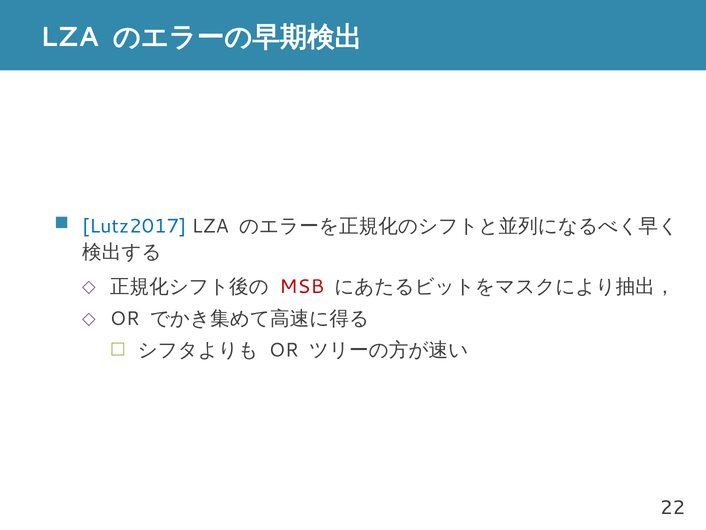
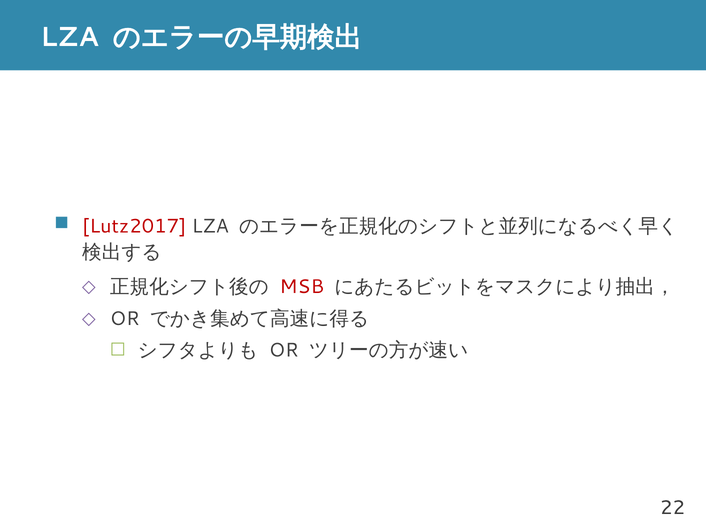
Lutz2017 colour: blue -> red (134, 226)
